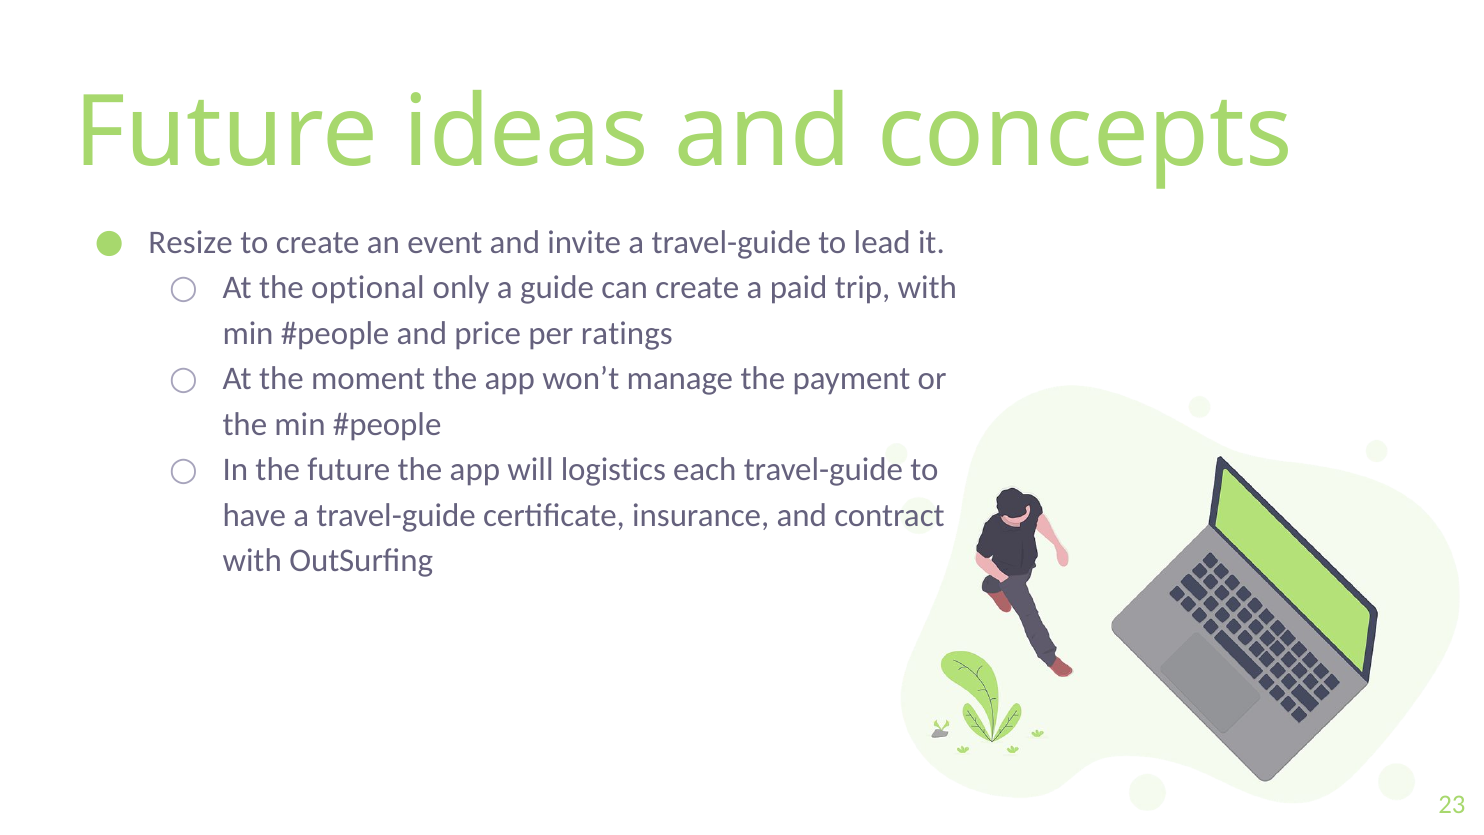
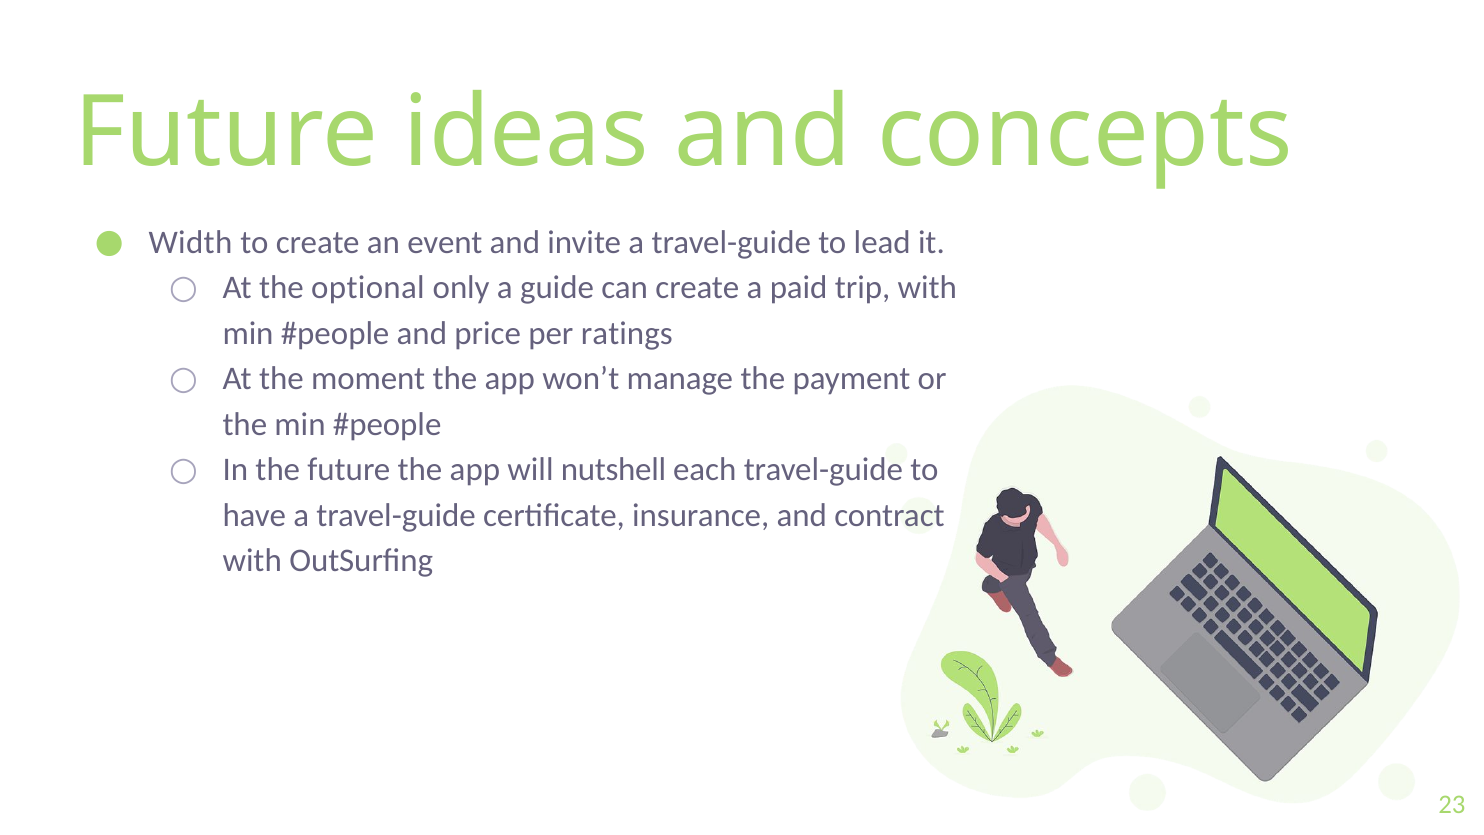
Resize: Resize -> Width (190, 242)
logistics: logistics -> nutshell (613, 470)
